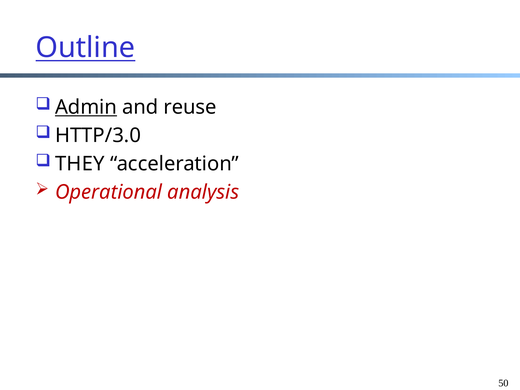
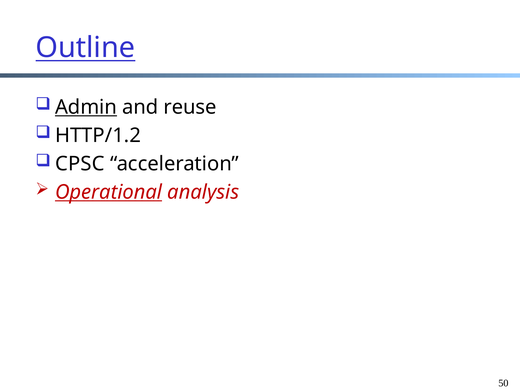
HTTP/3.0: HTTP/3.0 -> HTTP/1.2 (98, 135)
THEY: THEY -> CPSC (80, 164)
Operational underline: none -> present (109, 192)
